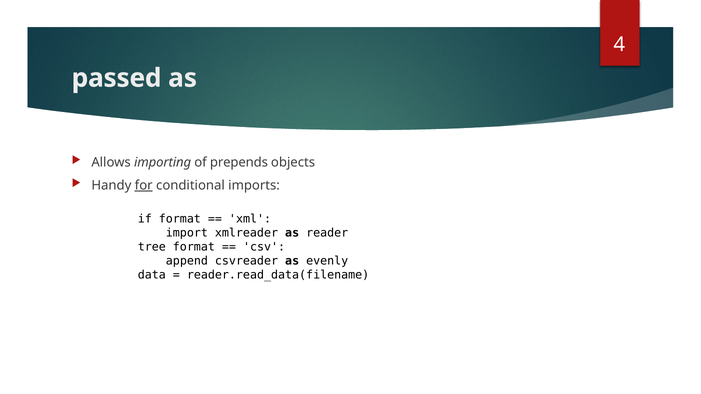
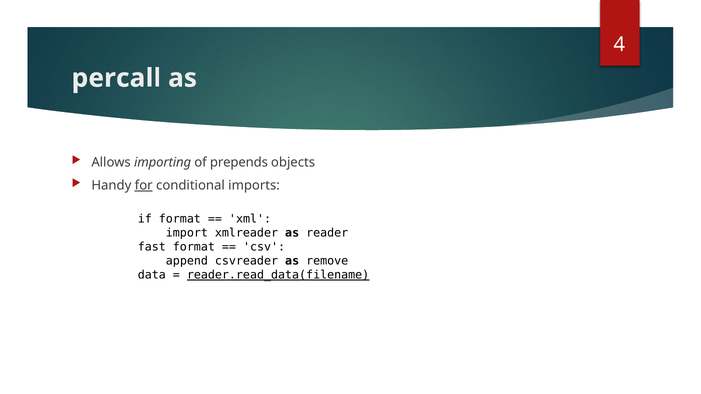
passed: passed -> percall (116, 78)
tree: tree -> fast (152, 247)
evenly: evenly -> remove (327, 261)
reader.read_data(filename underline: none -> present (278, 275)
